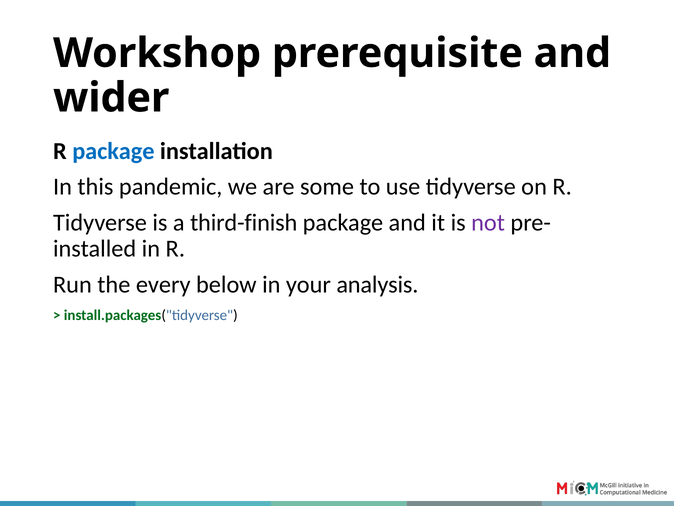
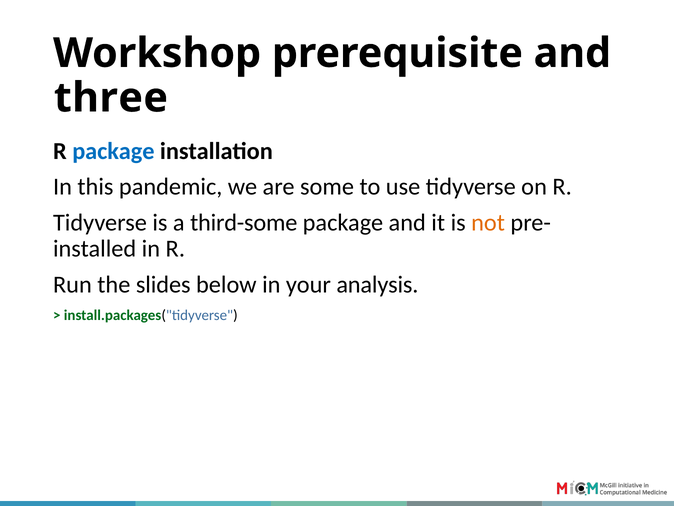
wider: wider -> three (111, 98)
third-finish: third-finish -> third-some (244, 222)
not colour: purple -> orange (488, 222)
every: every -> slides (163, 284)
